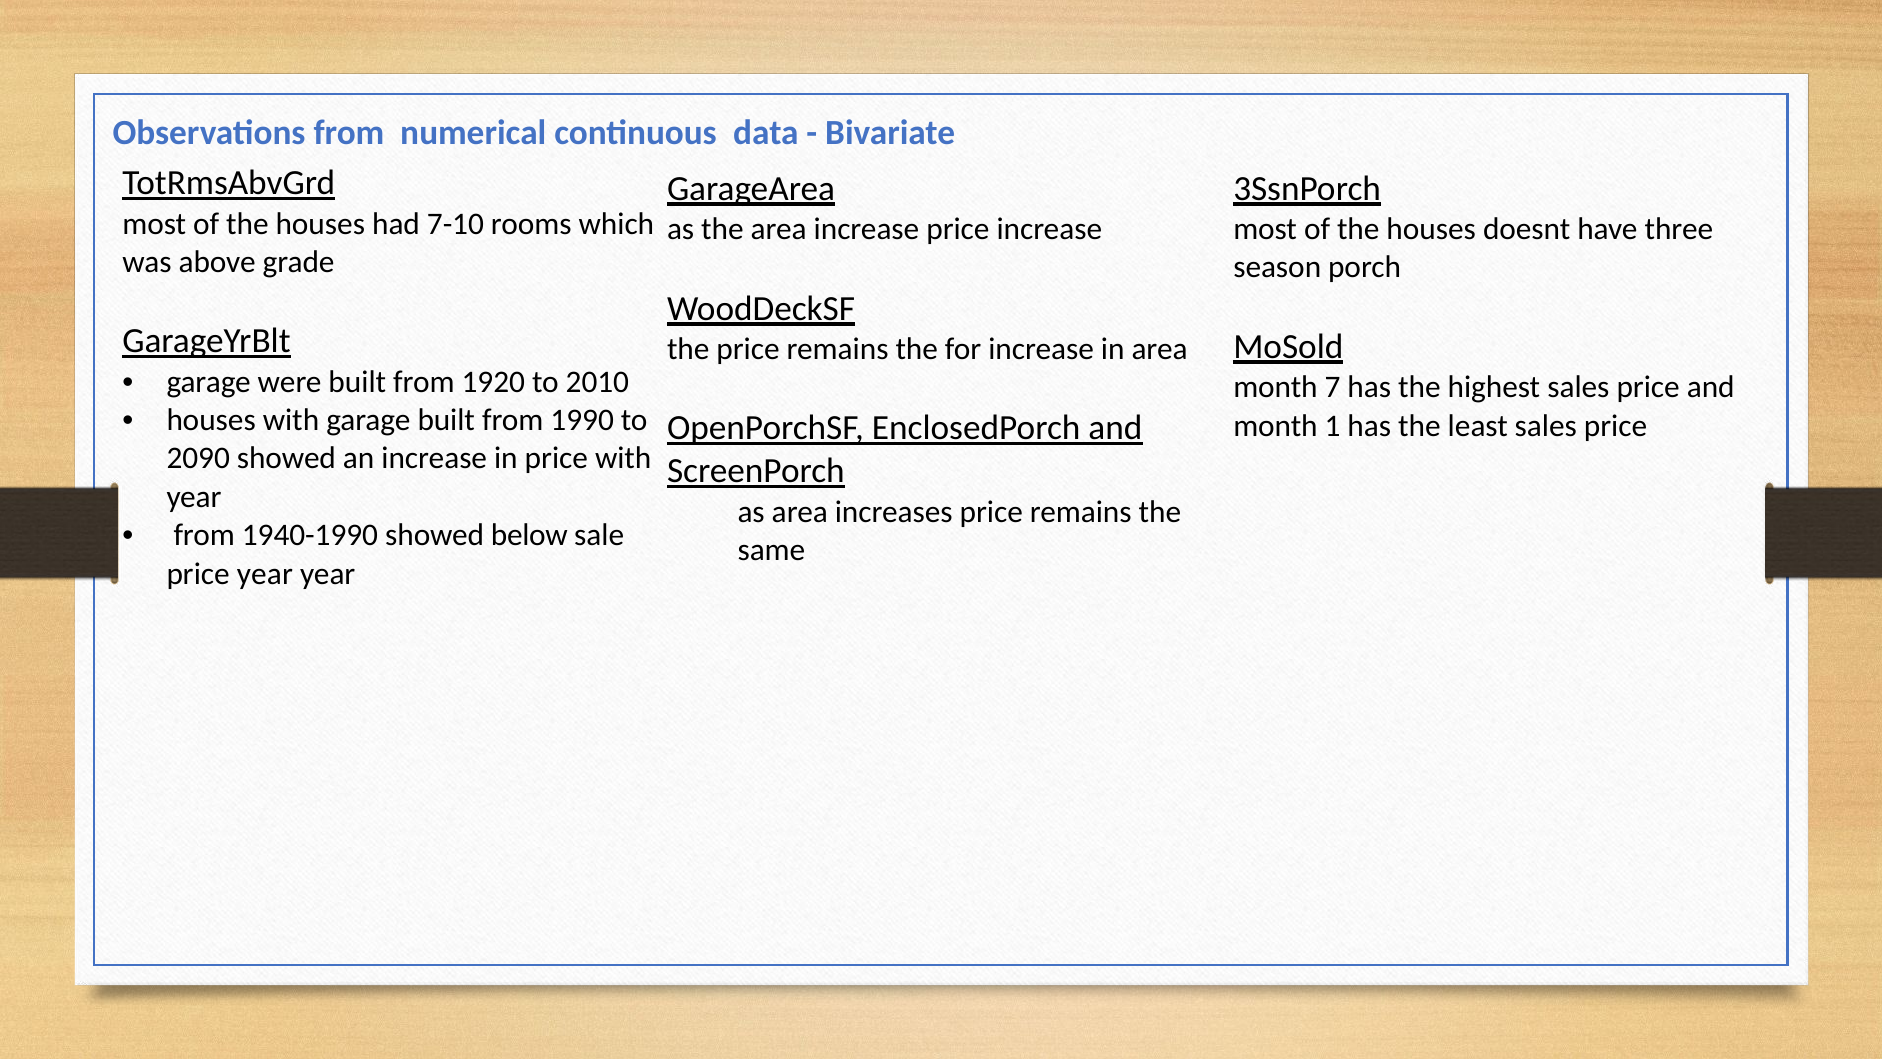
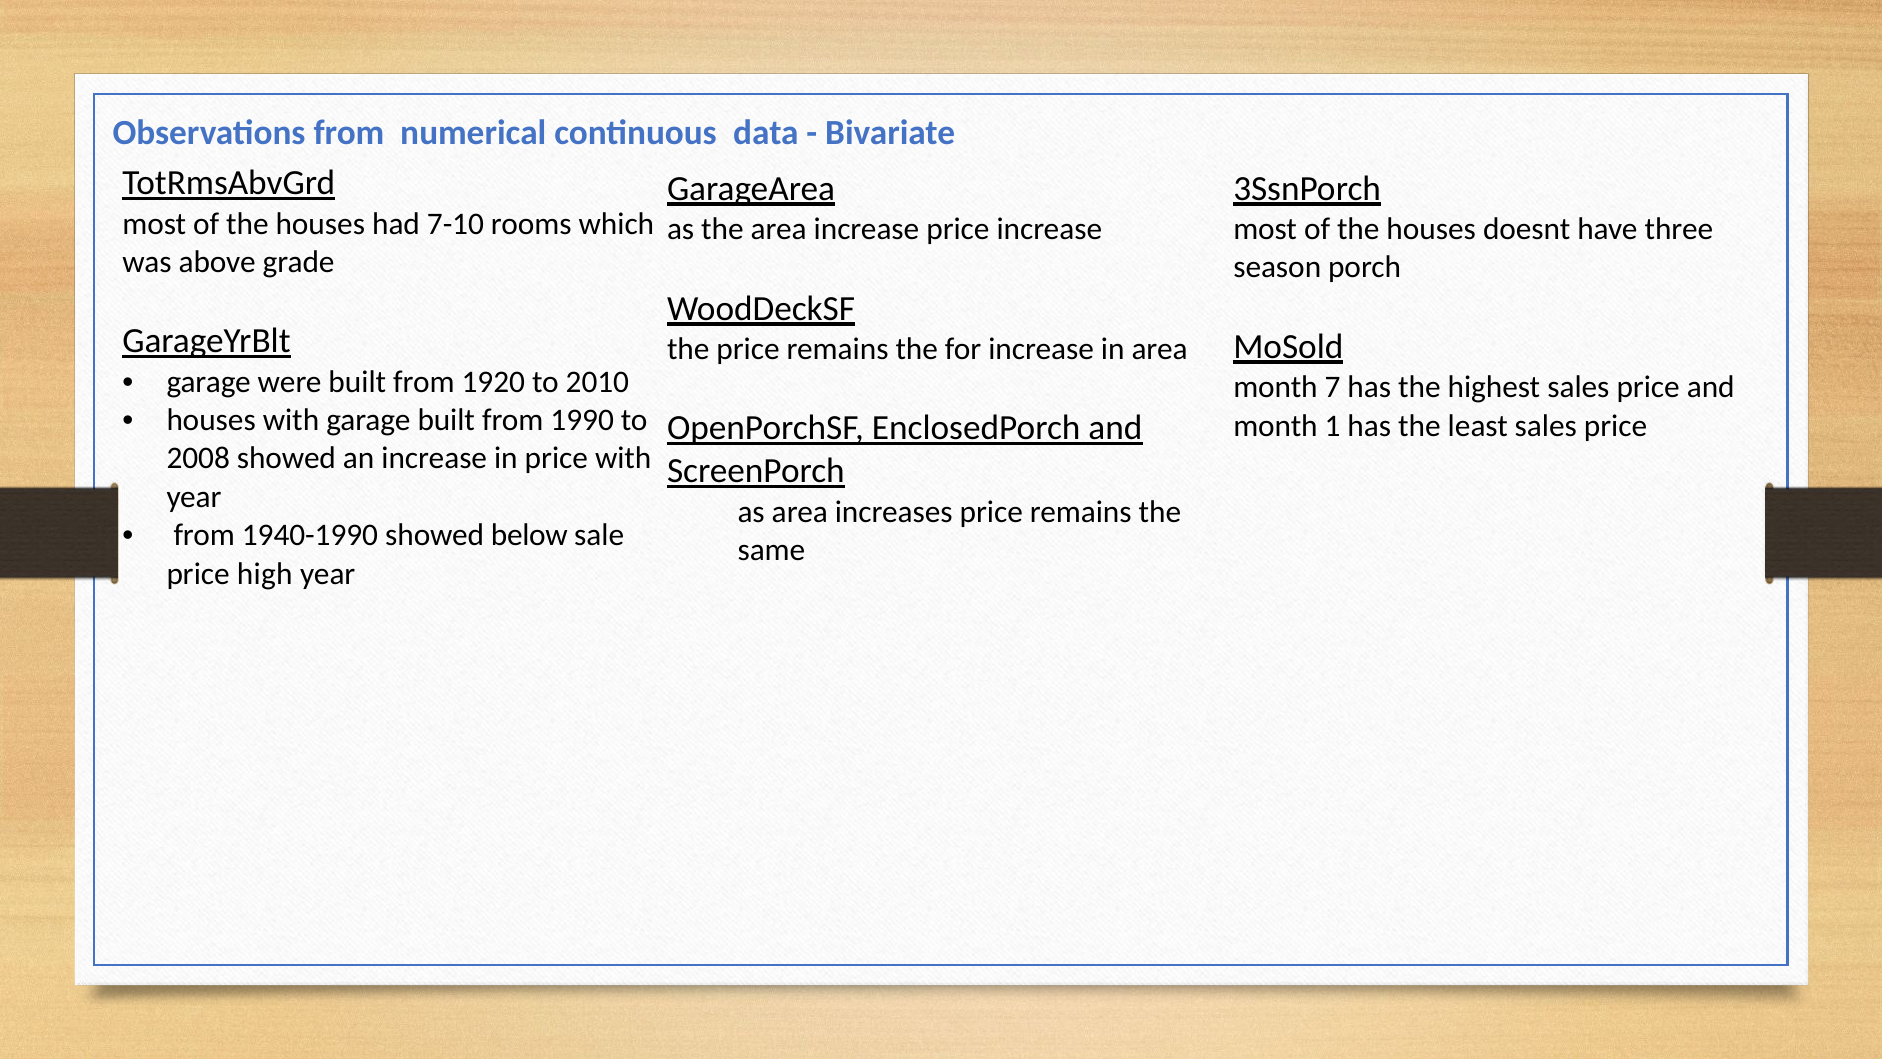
2090: 2090 -> 2008 (198, 458)
price year: year -> high (265, 573)
